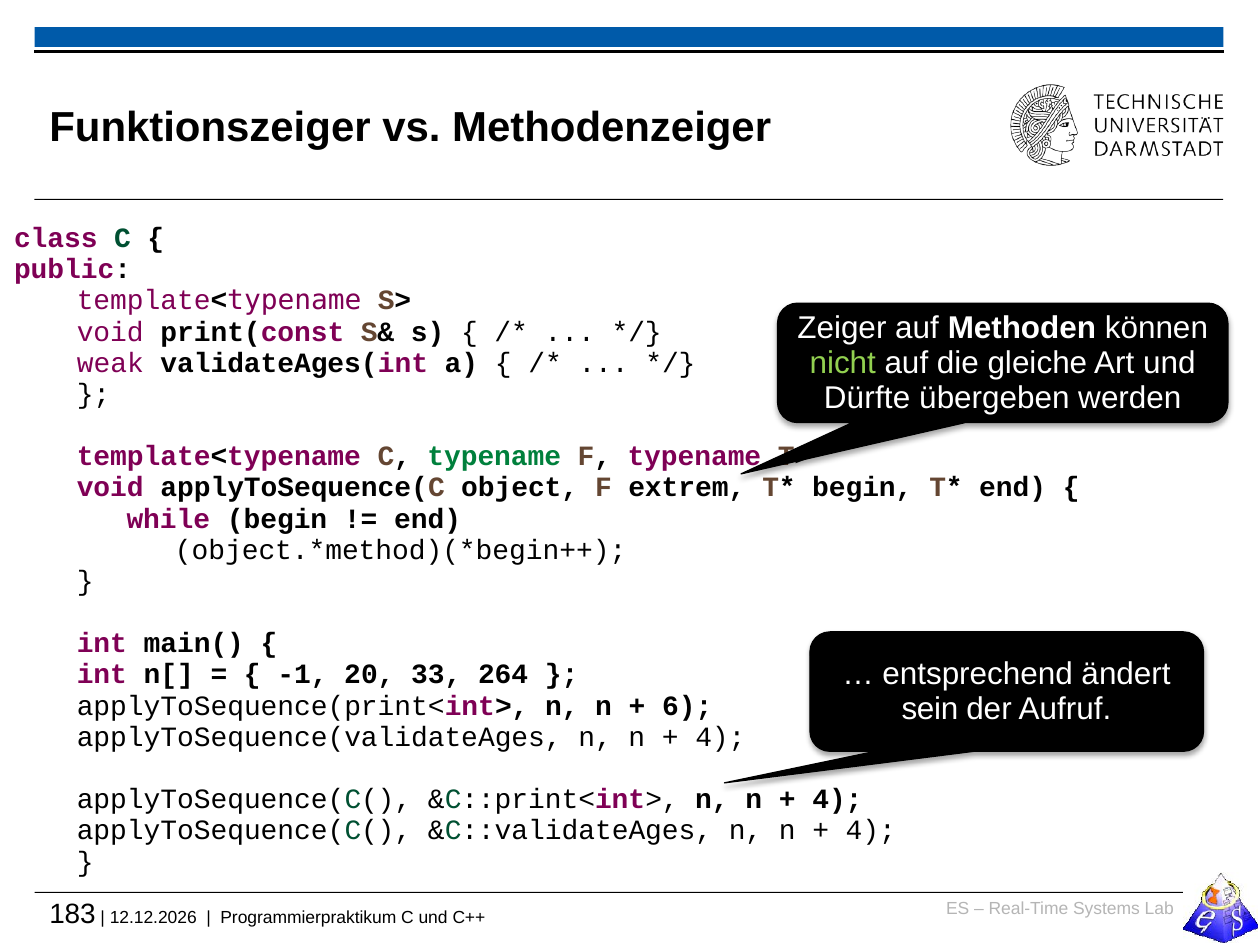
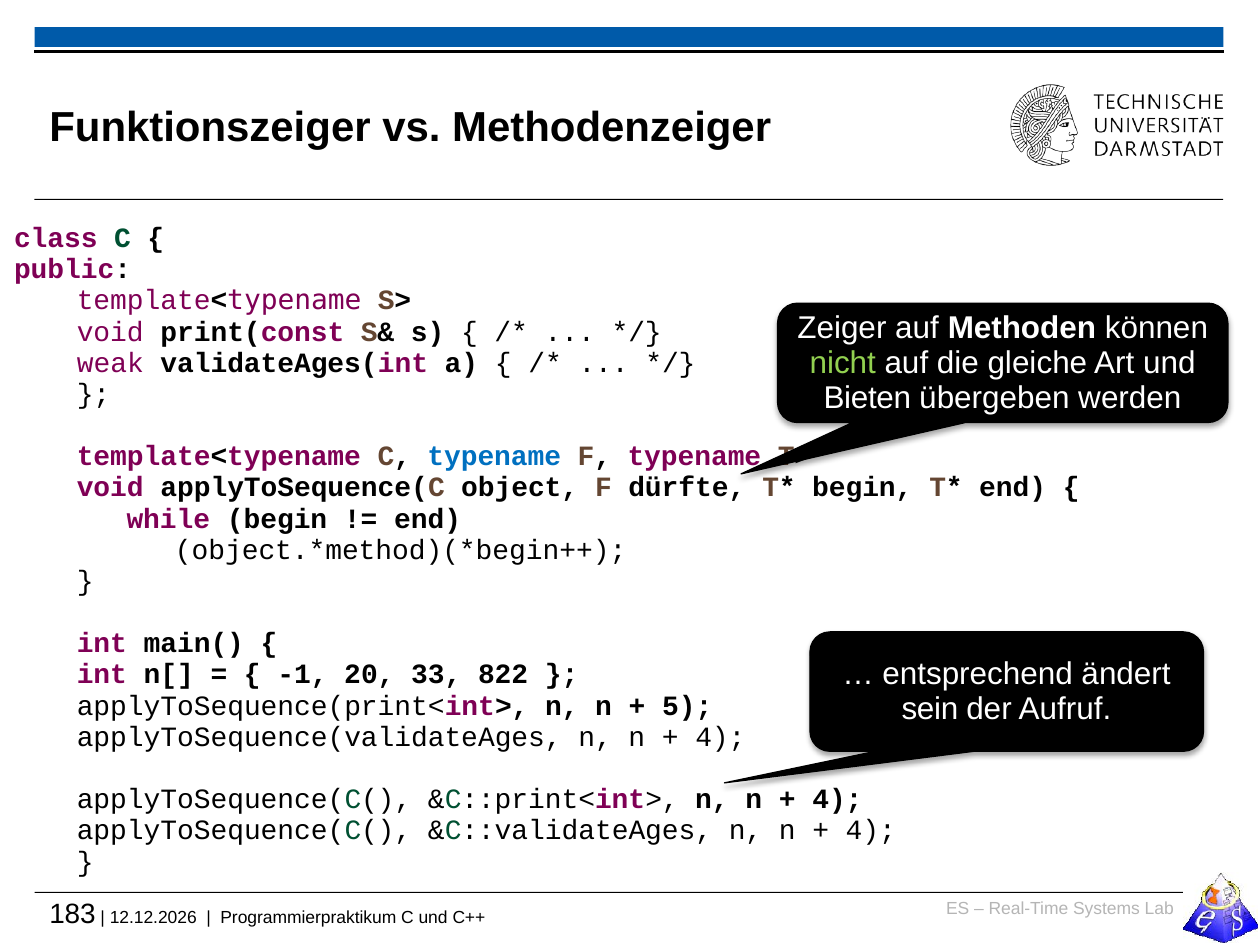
Dürfte: Dürfte -> Bieten (867, 398)
typename colour: green -> blue (494, 457)
extrem: extrem -> dürfte (687, 488)
264: 264 -> 822 (503, 675)
6: 6 -> 5 (687, 706)
